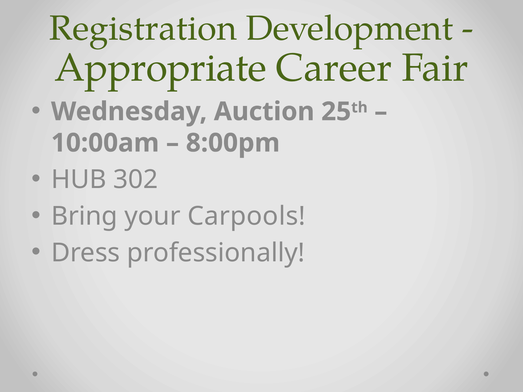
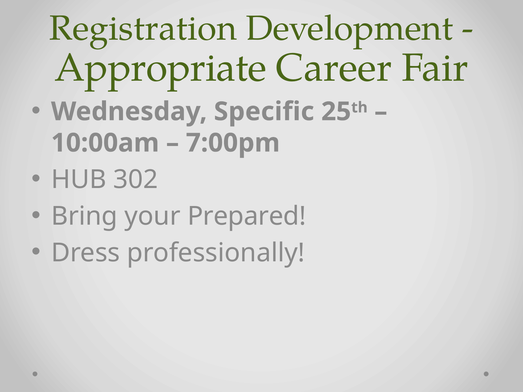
Auction: Auction -> Specific (264, 112)
8:00pm: 8:00pm -> 7:00pm (233, 143)
Carpools: Carpools -> Prepared (247, 216)
